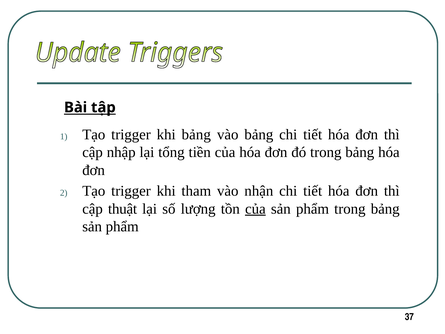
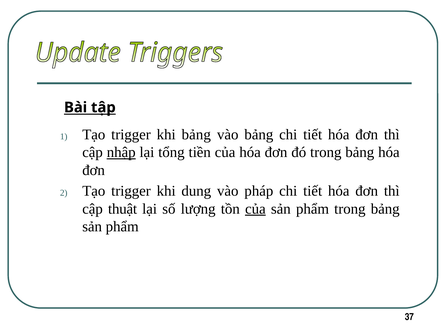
nhập underline: none -> present (121, 152)
tham: tham -> dung (196, 191)
nhận: nhận -> pháp (259, 191)
